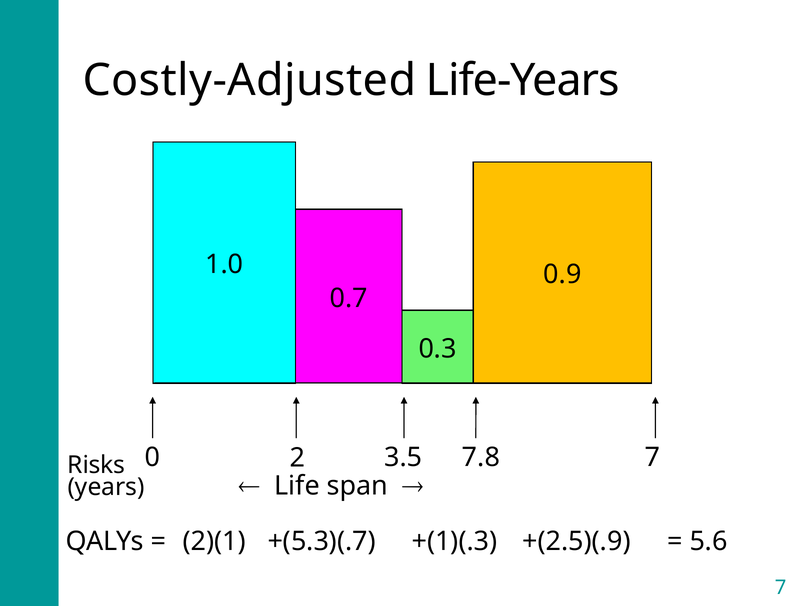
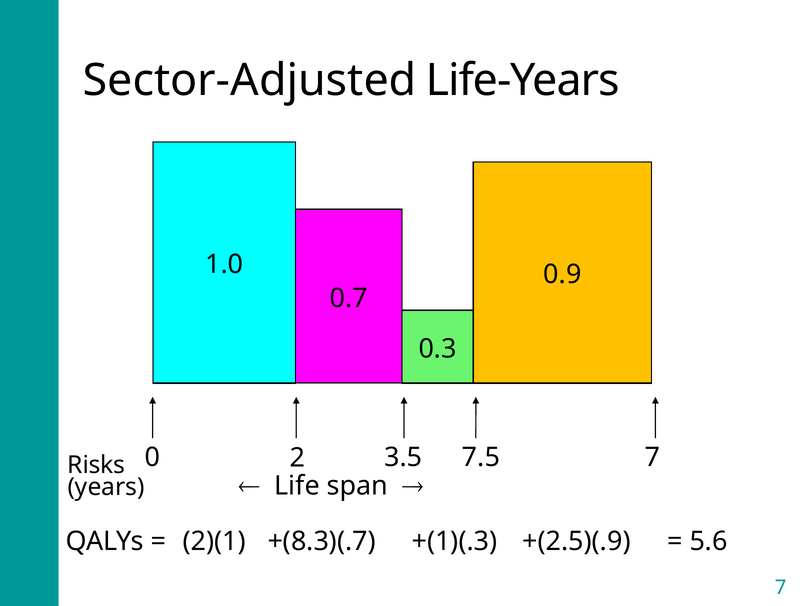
Costly-Adjusted: Costly-Adjusted -> Sector-Adjusted (250, 81)
7.8: 7.8 -> 7.5 (481, 458)
+(5.3)(.7: +(5.3)(.7 -> +(8.3)(.7 (322, 541)
